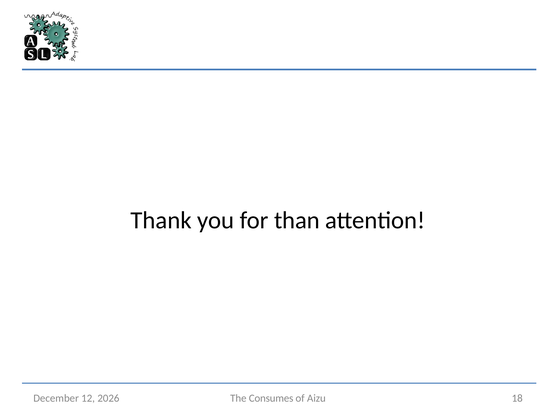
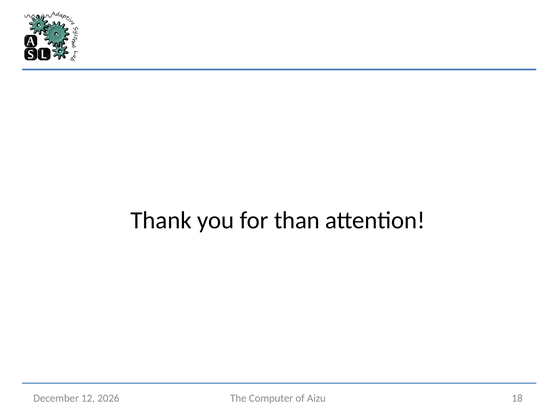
Consumes: Consumes -> Computer (271, 398)
